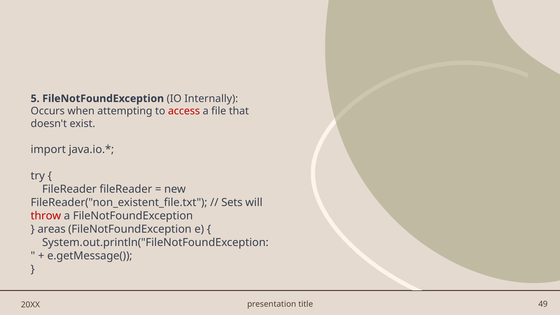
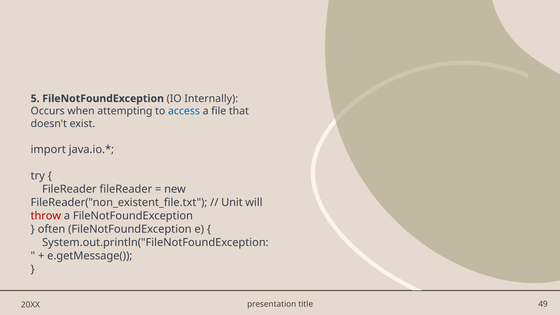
access colour: red -> blue (184, 111)
Sets: Sets -> Unit (232, 203)
areas: areas -> often (52, 229)
